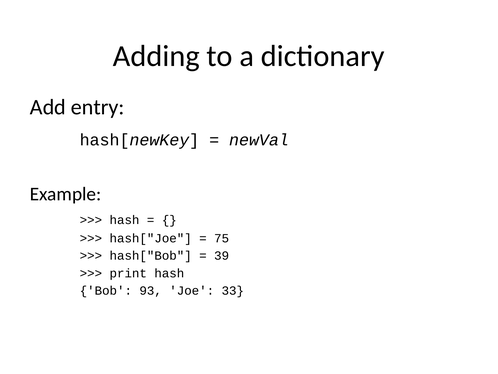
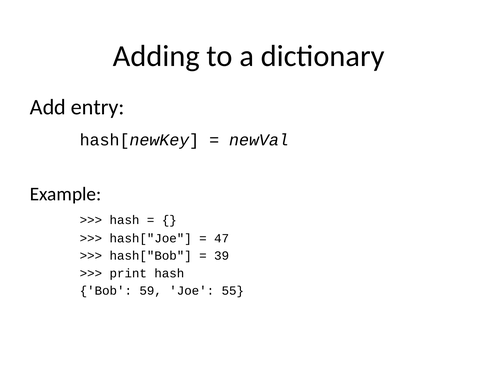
75: 75 -> 47 (222, 238)
93: 93 -> 59 (151, 290)
33: 33 -> 55 (233, 290)
